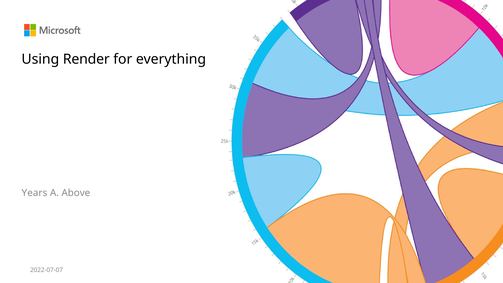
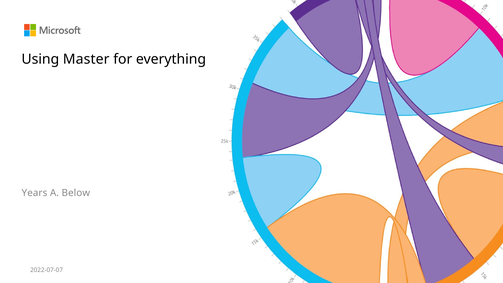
Render: Render -> Master (86, 59)
Above: Above -> Below (76, 193)
